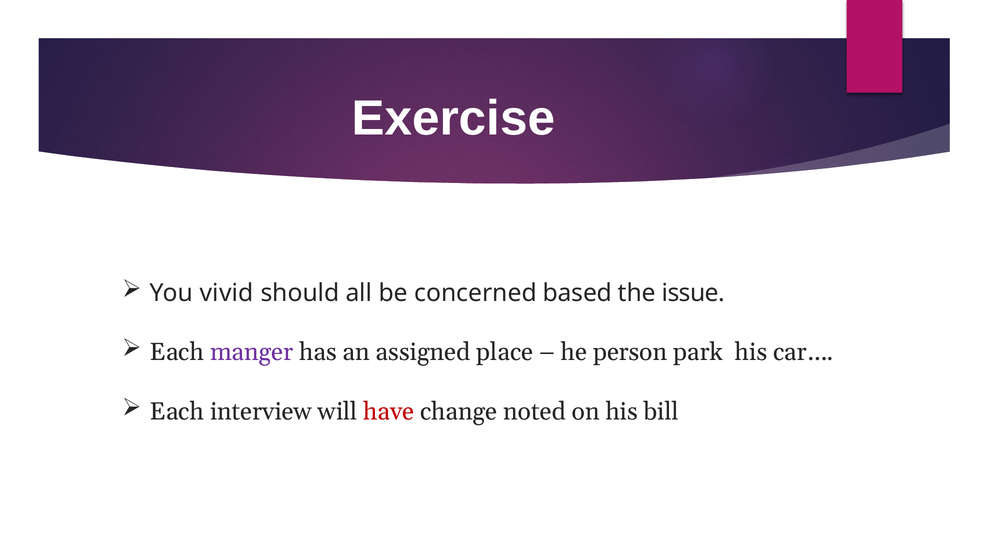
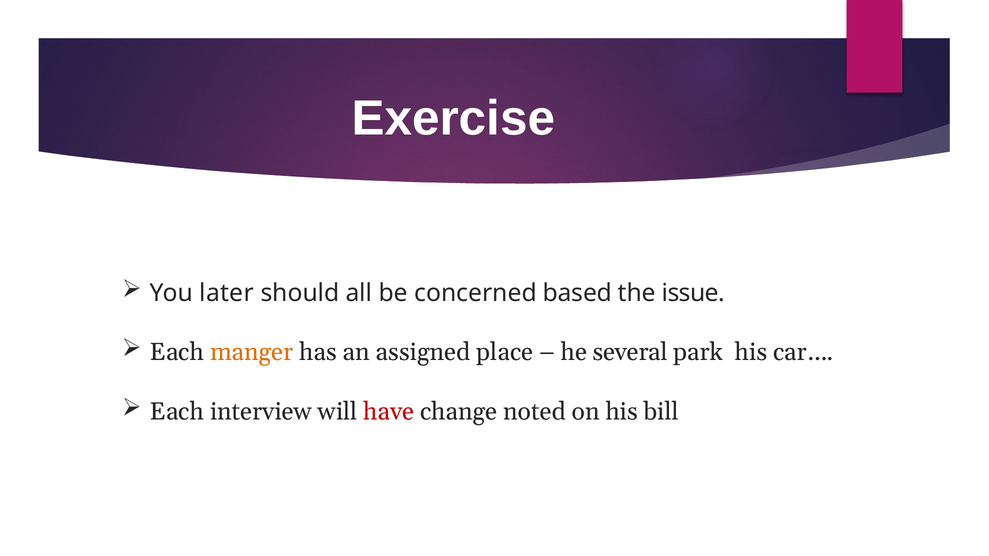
vivid: vivid -> later (227, 293)
manger colour: purple -> orange (252, 352)
person: person -> several (630, 352)
